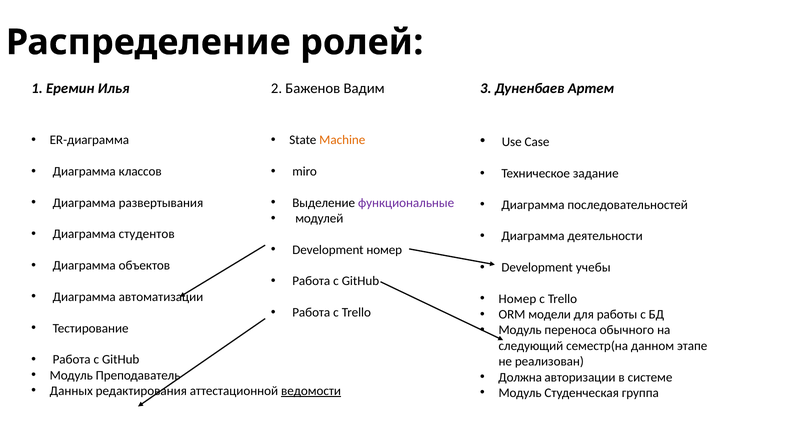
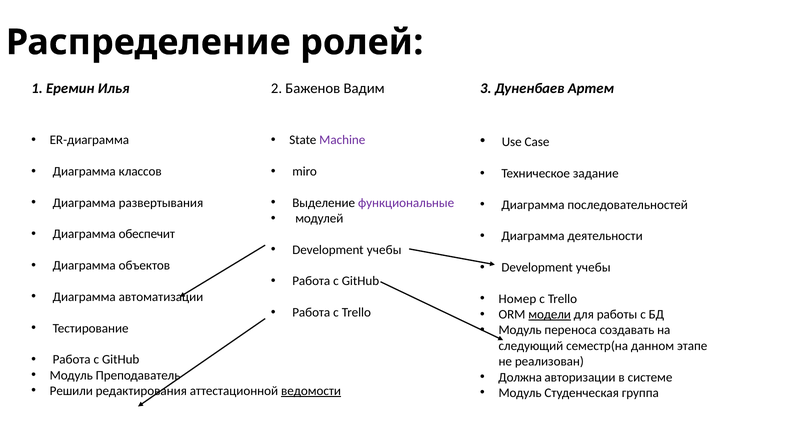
Machine colour: orange -> purple (342, 140)
студентов: студентов -> обеспечит (147, 234)
номер: номер -> учебы (384, 250)
модели underline: none -> present (550, 315)
обычного: обычного -> создавать (627, 331)
Данных: Данных -> Решили (71, 391)
